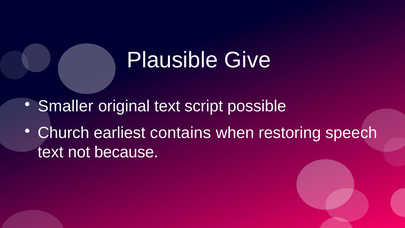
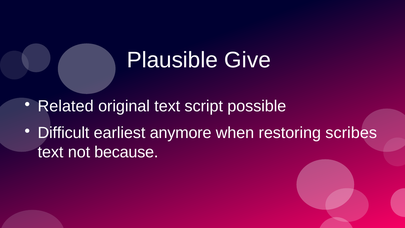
Smaller: Smaller -> Related (66, 106)
Church: Church -> Difficult (63, 133)
contains: contains -> anymore (181, 133)
speech: speech -> scribes (351, 133)
